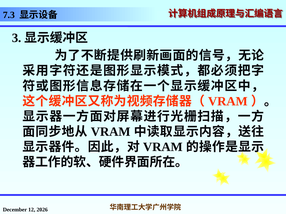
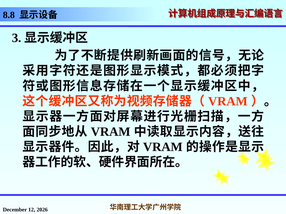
7.3: 7.3 -> 8.8 (9, 15)
